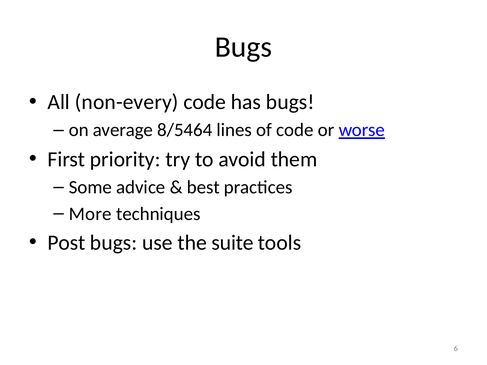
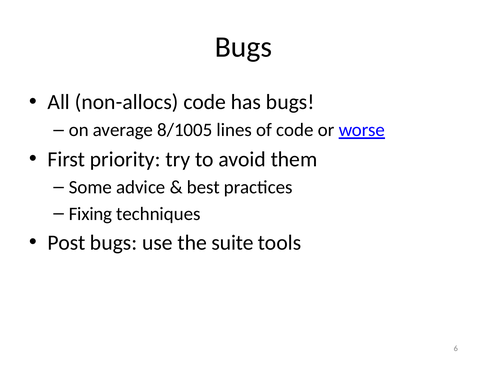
non-every: non-every -> non-allocs (127, 102)
8/5464: 8/5464 -> 8/1005 (185, 130)
More: More -> Fixing (90, 214)
